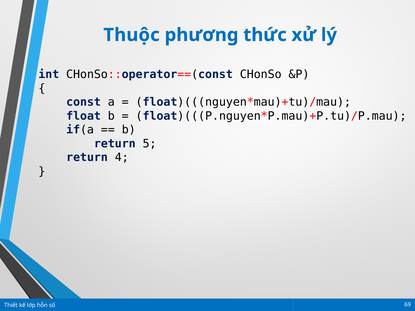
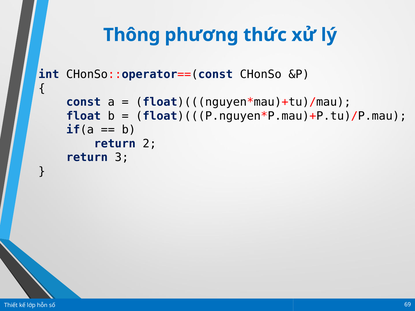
Thuộc: Thuộc -> Thông (132, 35)
5: 5 -> 2 (150, 144)
4: 4 -> 3 (122, 158)
